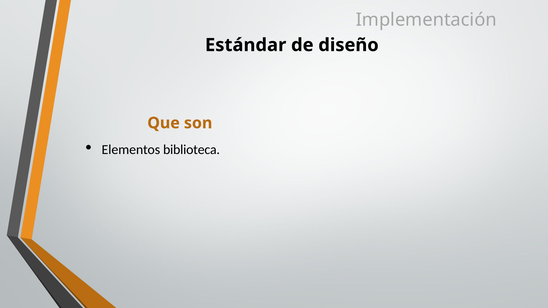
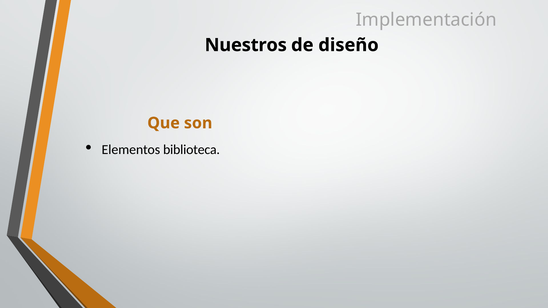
Estándar: Estándar -> Nuestros (246, 45)
